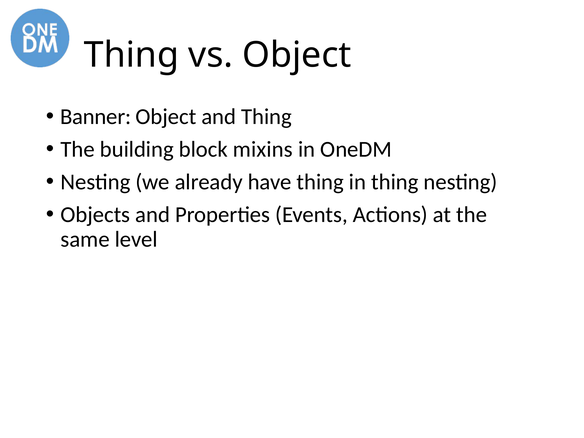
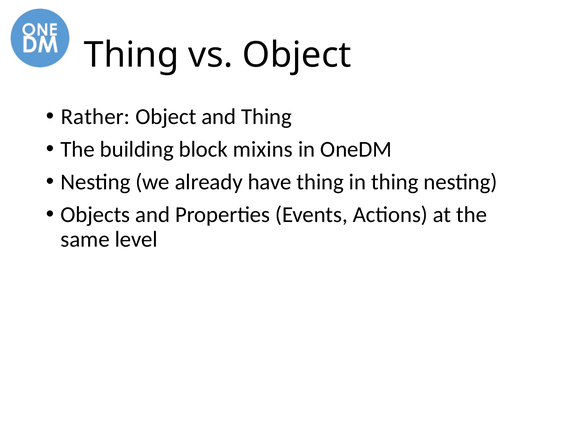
Banner: Banner -> Rather (95, 117)
